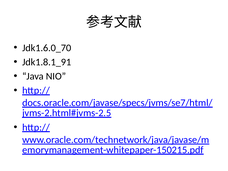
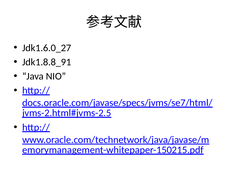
Jdk1.6.0_70: Jdk1.6.0_70 -> Jdk1.6.0_27 (47, 48)
Jdk1.8.1_91: Jdk1.8.1_91 -> Jdk1.8.8_91 (47, 62)
